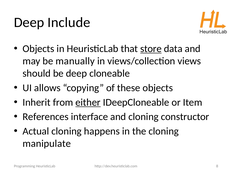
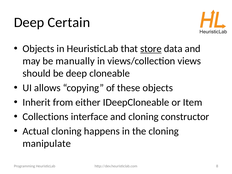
Include: Include -> Certain (69, 22)
either underline: present -> none (88, 102)
References: References -> Collections (46, 117)
